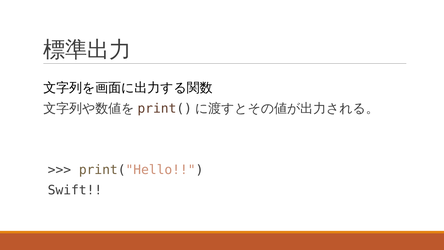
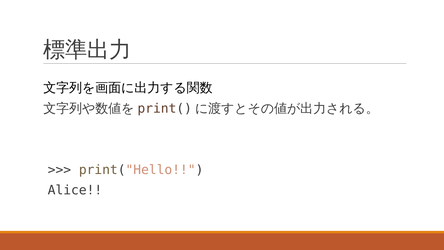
Swift: Swift -> Alice (75, 190)
